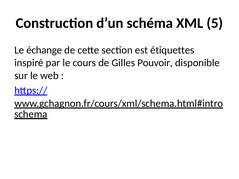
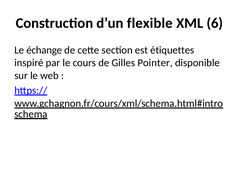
schéma: schéma -> flexible (150, 23)
5: 5 -> 6 (215, 23)
Pouvoir: Pouvoir -> Pointer (155, 63)
